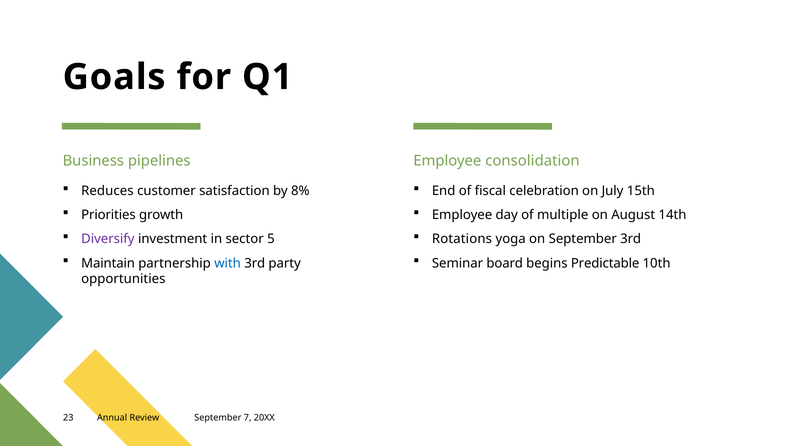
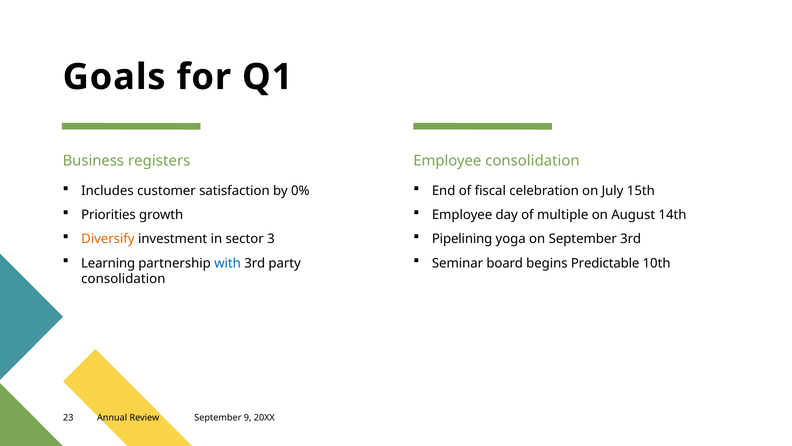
pipelines: pipelines -> registers (159, 161)
Reduces: Reduces -> Includes (107, 191)
8%: 8% -> 0% (300, 191)
Diversify colour: purple -> orange (108, 239)
5: 5 -> 3 (271, 239)
Rotations: Rotations -> Pipelining (462, 239)
Maintain: Maintain -> Learning (108, 263)
opportunities: opportunities -> consolidation (123, 279)
7: 7 -> 9 (248, 417)
